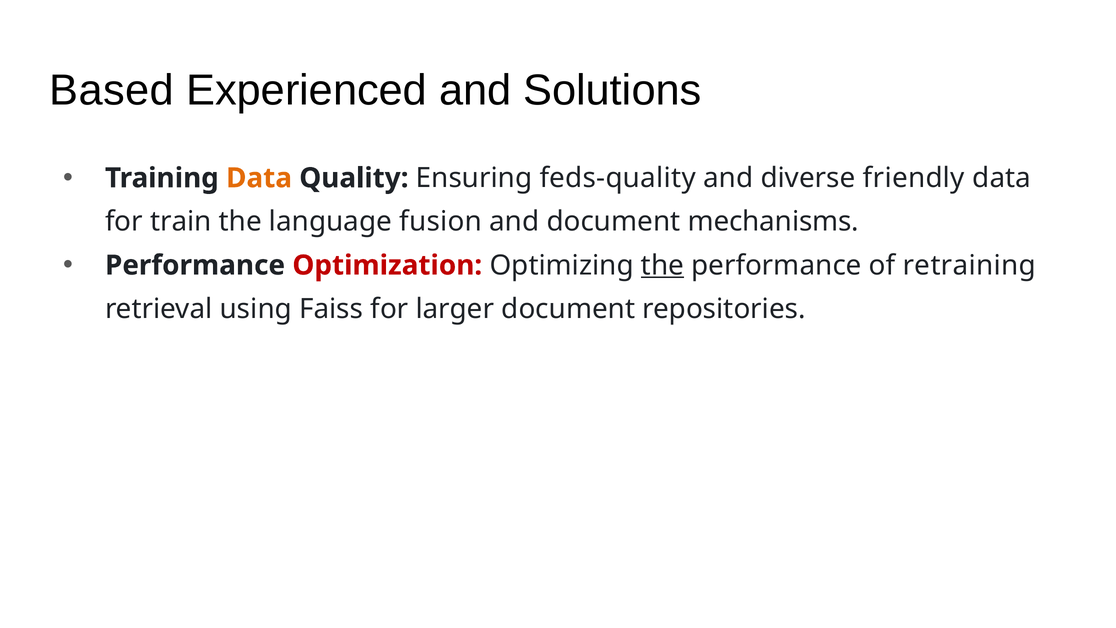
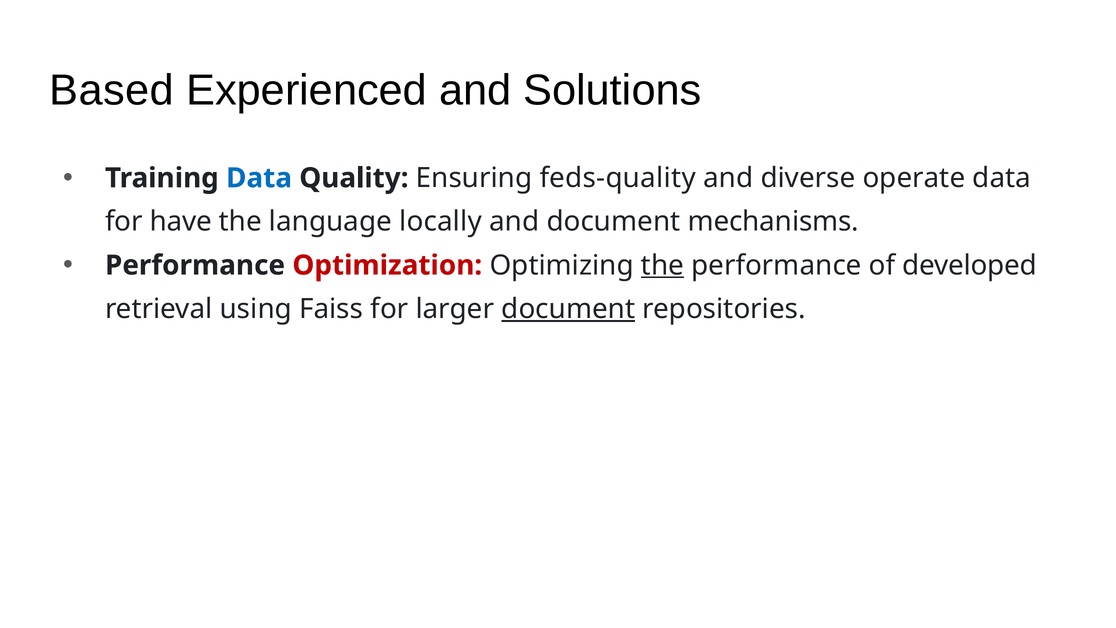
Data colour: orange -> blue (259, 178)
friendly: friendly -> operate (914, 178)
train: train -> have (181, 222)
fusion: fusion -> locally (441, 222)
retraining: retraining -> developed (969, 265)
document underline: none -> present (568, 309)
